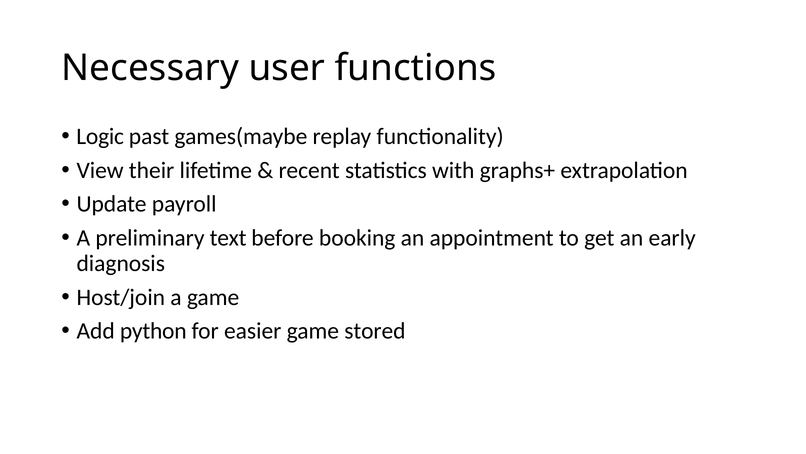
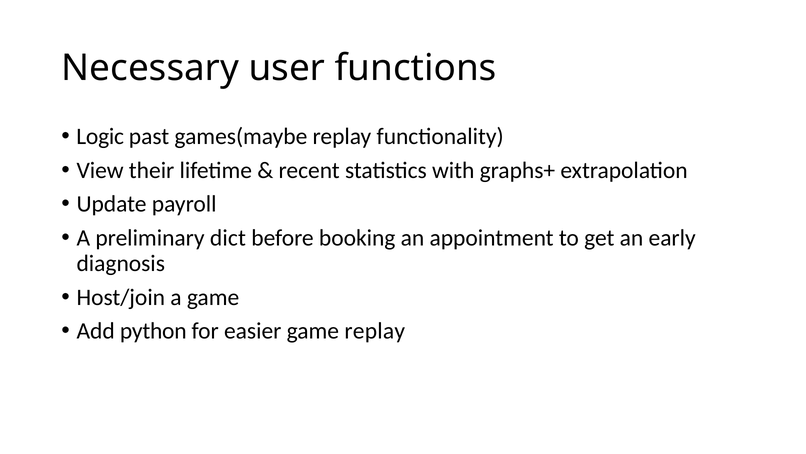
text: text -> dict (228, 238)
game stored: stored -> replay (375, 331)
